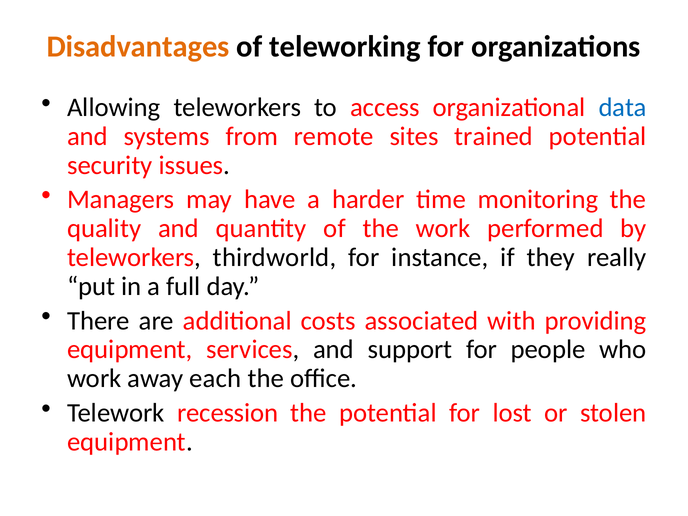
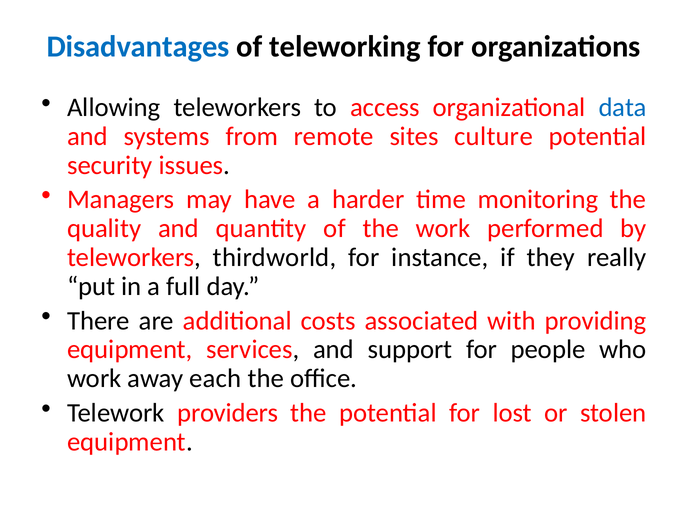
Disadvantages colour: orange -> blue (138, 47)
trained: trained -> culture (494, 136)
recession: recession -> providers (228, 413)
